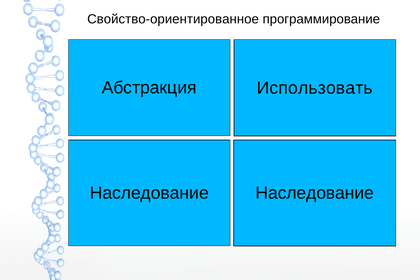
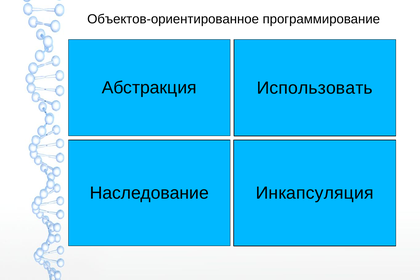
Свойство-ориентированное: Свойство-ориентированное -> Объектов-ориентированное (173, 19)
Наследование Наследование: Наследование -> Инкапсуляция (315, 193)
